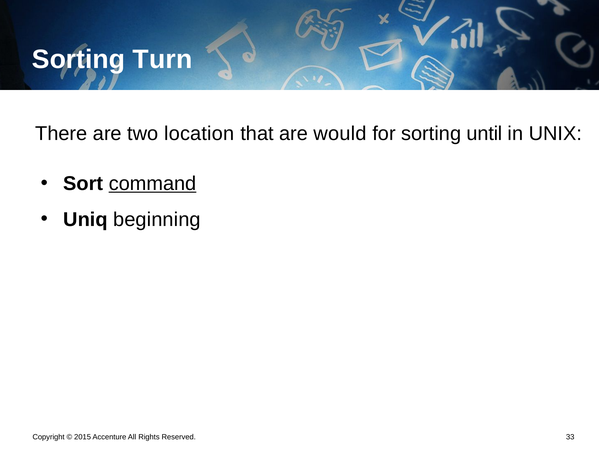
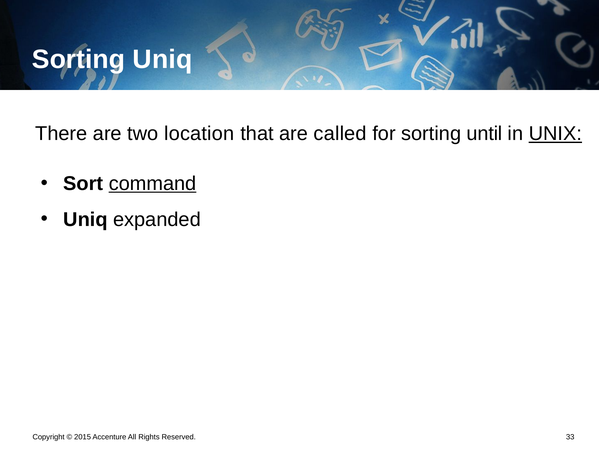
Sorting Turn: Turn -> Uniq (163, 59)
would: would -> called (340, 134)
UNIX underline: none -> present (555, 134)
beginning: beginning -> expanded (157, 220)
